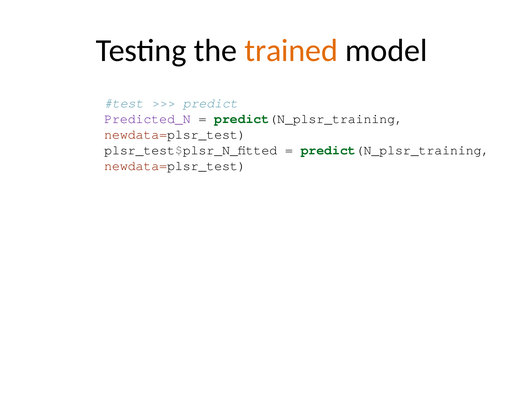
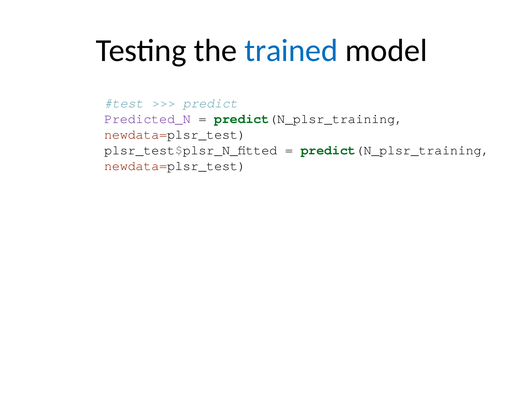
trained colour: orange -> blue (291, 51)
